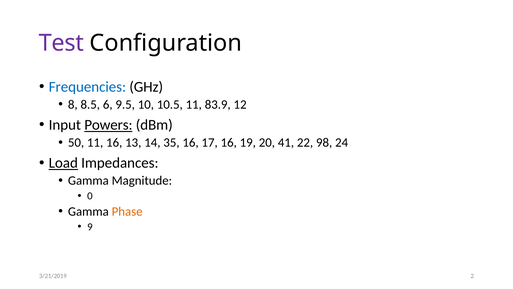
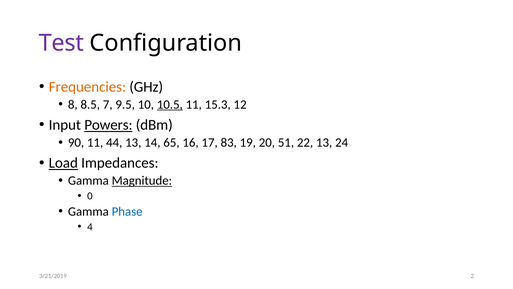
Frequencies colour: blue -> orange (87, 87)
6: 6 -> 7 (108, 104)
10.5 underline: none -> present (170, 104)
83.9: 83.9 -> 15.3 (218, 104)
50: 50 -> 90 (76, 142)
11 16: 16 -> 44 (114, 142)
35: 35 -> 65 (171, 142)
17 16: 16 -> 83 (229, 142)
41: 41 -> 51 (286, 142)
22 98: 98 -> 13 (324, 142)
Magnitude underline: none -> present (142, 180)
Phase colour: orange -> blue (127, 211)
9: 9 -> 4 (90, 227)
